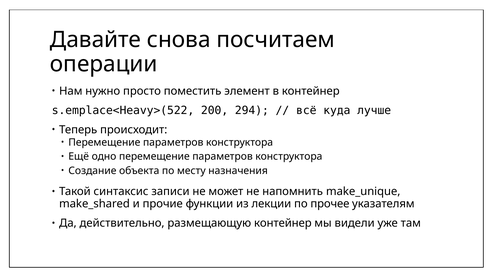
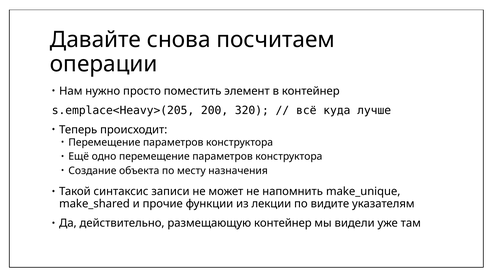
s.emplace<Heavy>(522: s.emplace<Heavy>(522 -> s.emplace<Heavy>(205 (123, 110)
294: 294 -> 320 (252, 110)
прочее: прочее -> видите (330, 204)
